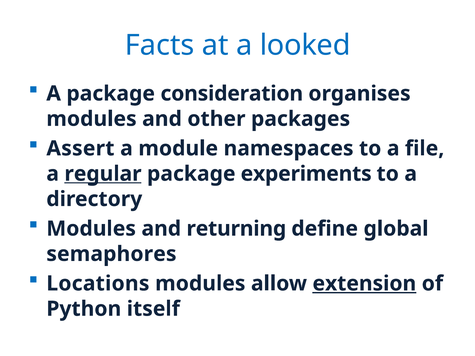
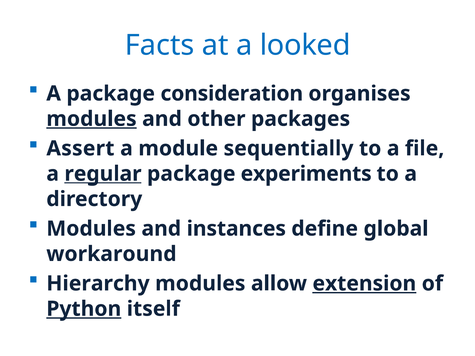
modules underline: none -> present (91, 119)
namespaces: namespaces -> sequentially (289, 149)
returning: returning -> instances (236, 229)
semaphores: semaphores -> workaround (111, 254)
Locations: Locations -> Hierarchy (98, 284)
Python underline: none -> present (84, 309)
